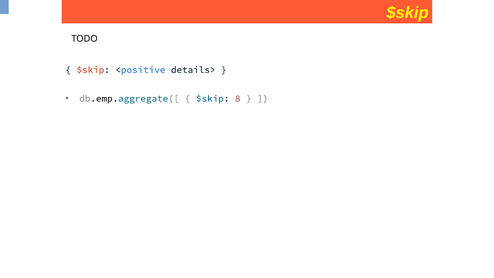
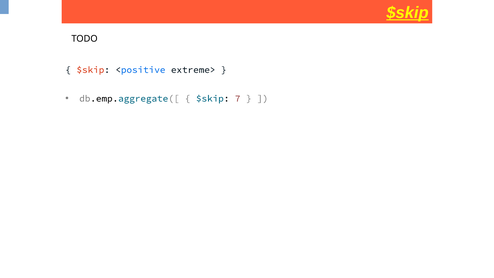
$skip underline: none -> present (408, 13)
details>: details> -> extreme> (193, 70)
8: 8 -> 7 (238, 98)
